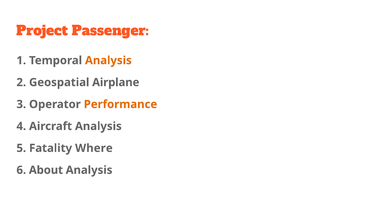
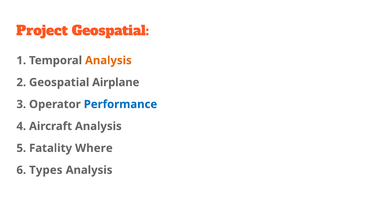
Project Passenger: Passenger -> Geospatial (111, 31)
Performance colour: orange -> blue (120, 104)
About: About -> Types (46, 170)
